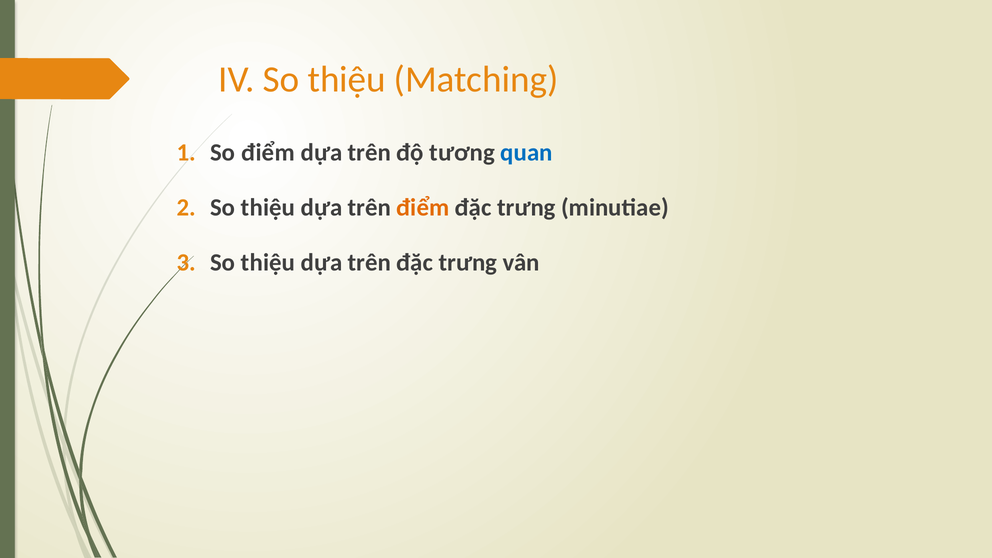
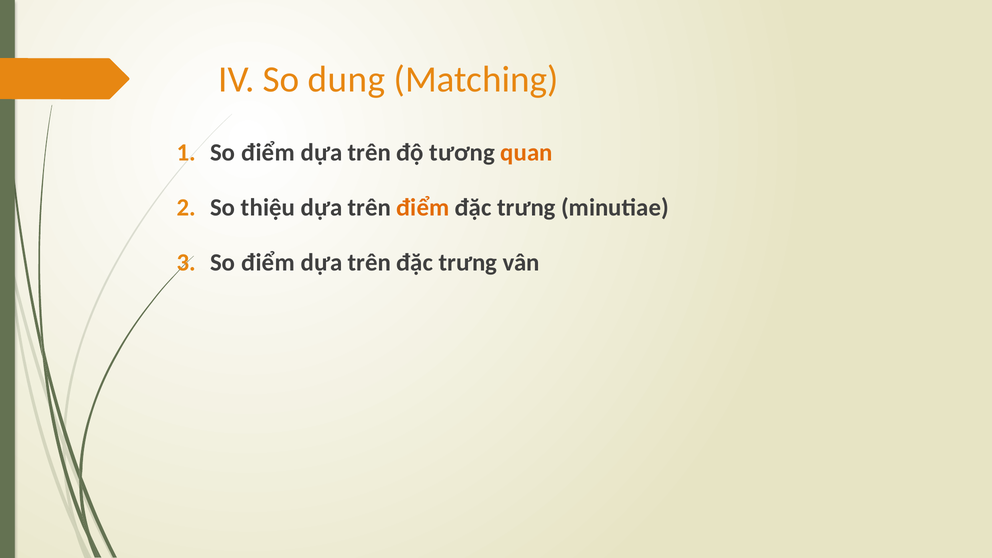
IV So thiệu: thiệu -> dung (347, 79)
quan colour: blue -> orange (527, 153)
thiệu: thiệu -> điểm (268, 263)
